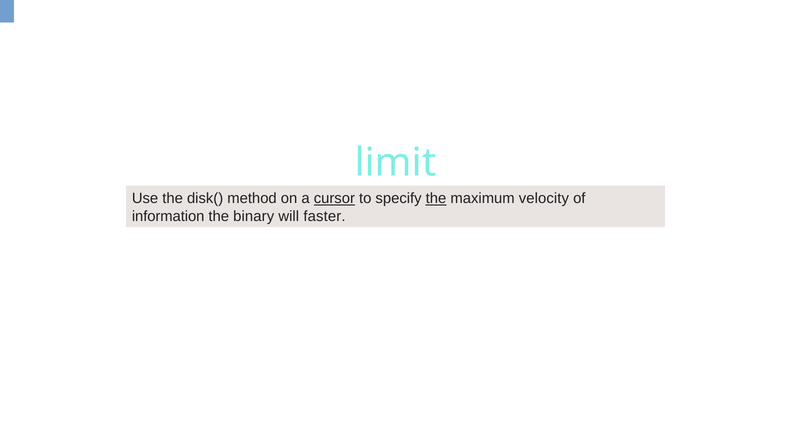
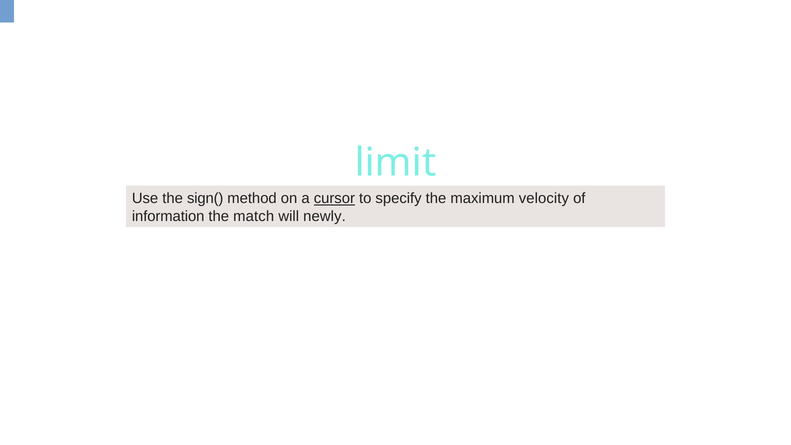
disk(: disk( -> sign( (205, 199)
the underline: present -> none (436, 199)
binary: binary -> match (254, 216)
faster: faster -> newly (324, 216)
